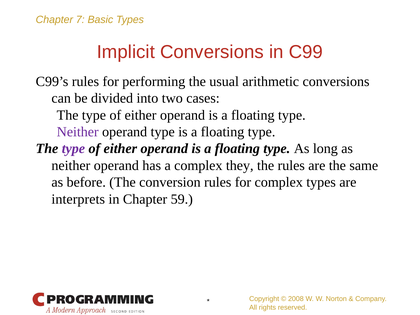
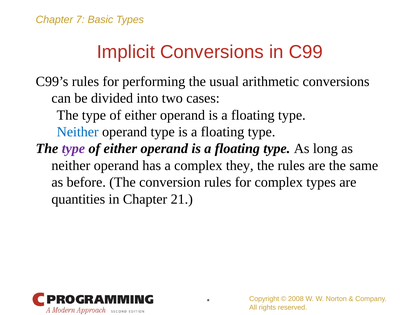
Neither colour: purple -> blue (78, 132)
interprets: interprets -> quantities (78, 199)
59: 59 -> 21 (182, 199)
